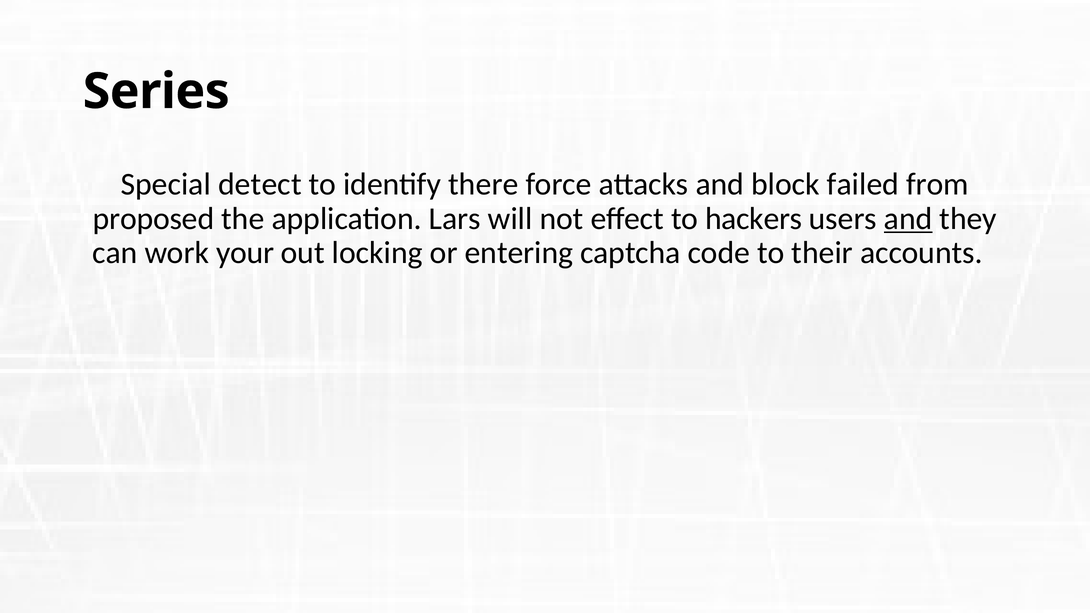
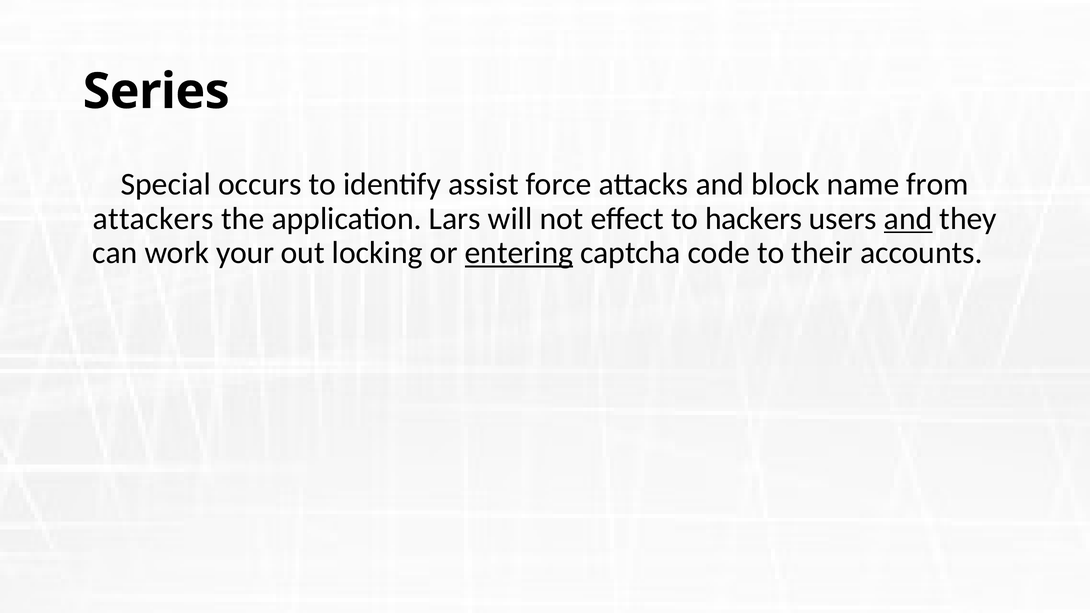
detect: detect -> occurs (260, 184)
there: there -> assist (483, 184)
failed: failed -> name (863, 184)
proposed: proposed -> attackers (153, 219)
entering underline: none -> present (519, 253)
